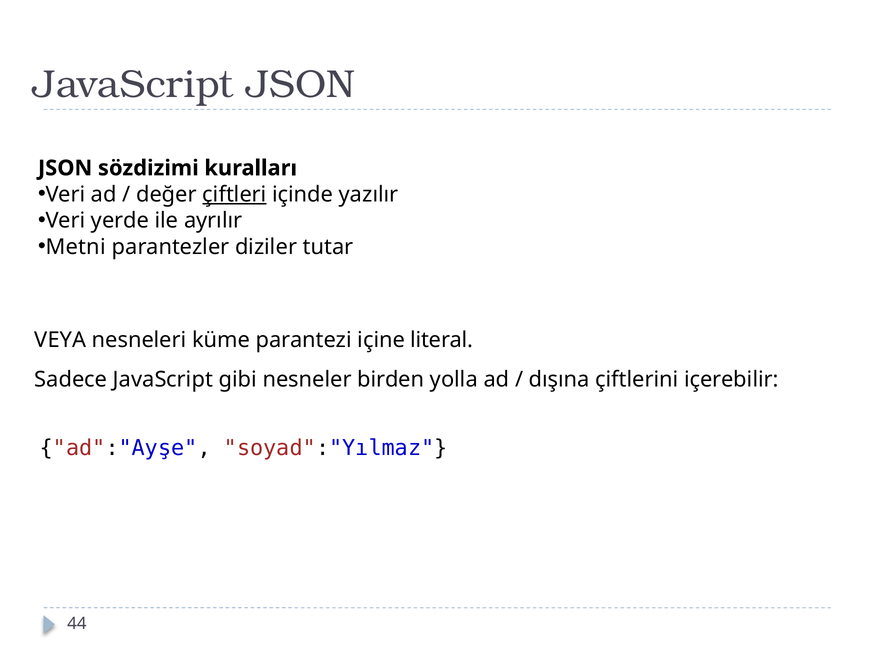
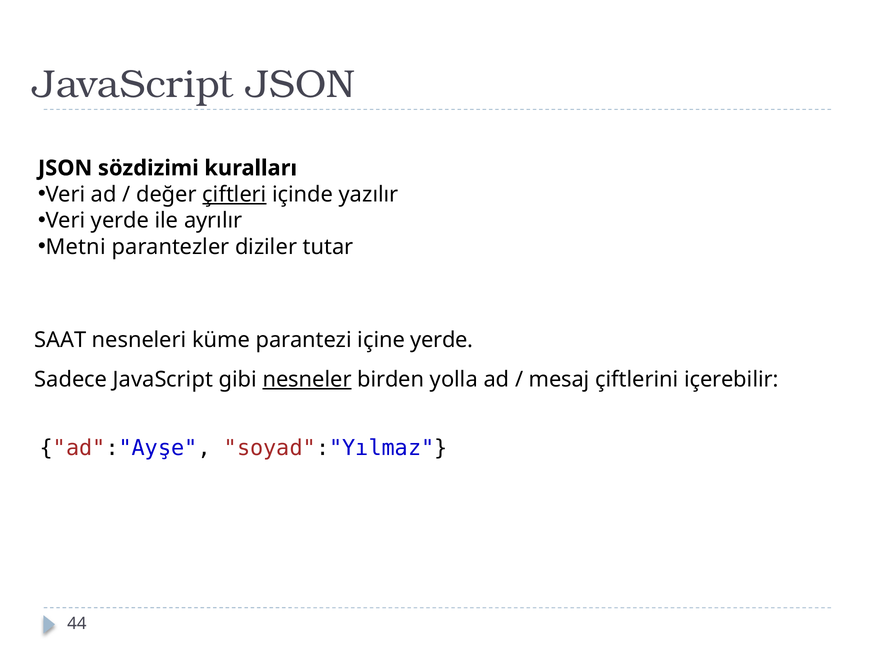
VEYA: VEYA -> SAAT (60, 340)
içine literal: literal -> yerde (442, 340)
nesneler underline: none -> present (307, 379)
dışına: dışına -> mesaj (559, 379)
